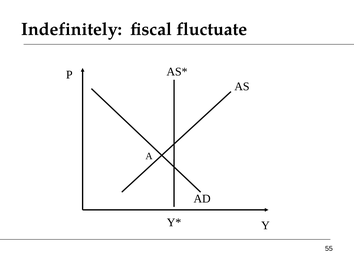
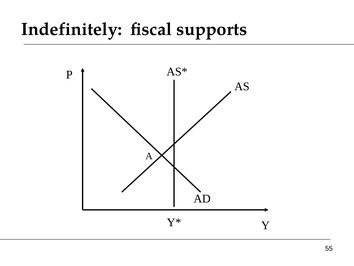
fluctuate: fluctuate -> supports (212, 29)
